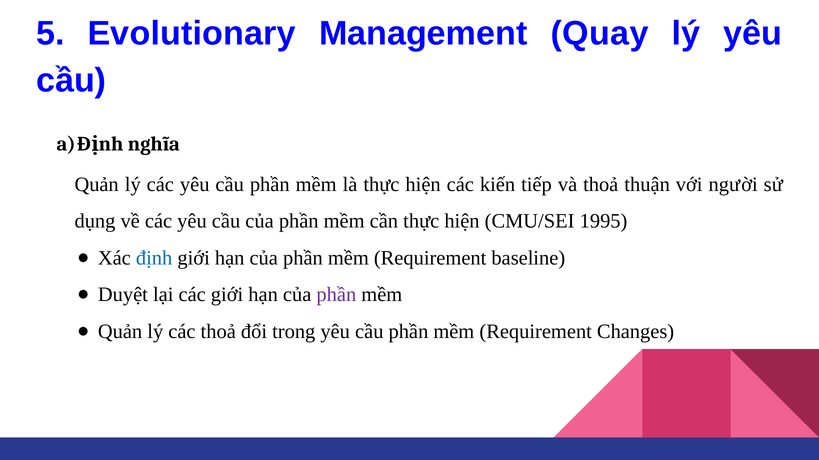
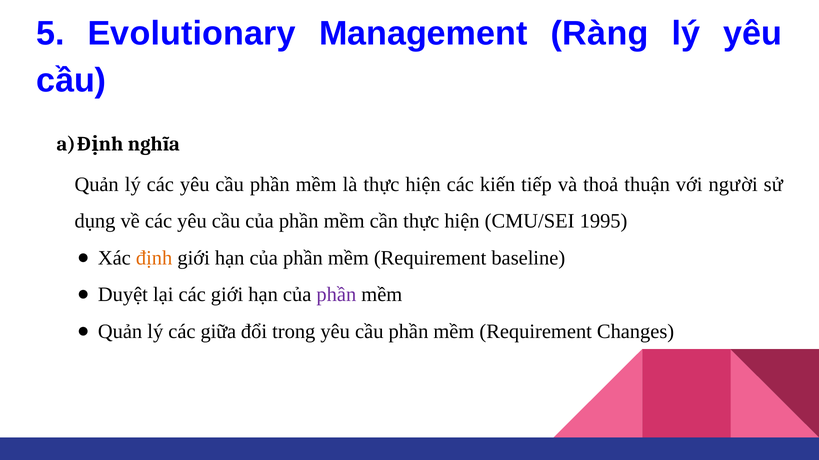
Quay: Quay -> Ràng (600, 34)
định colour: blue -> orange (154, 258)
các thoả: thoả -> giữa (218, 332)
